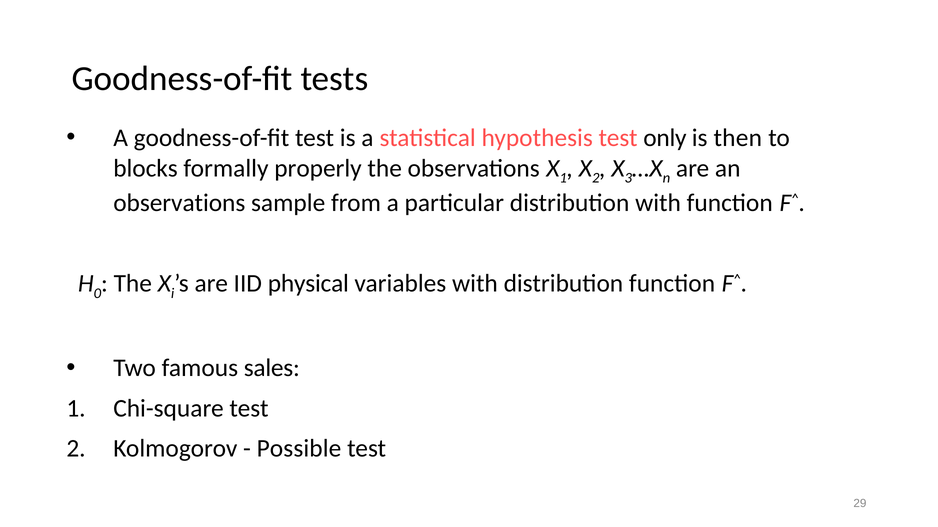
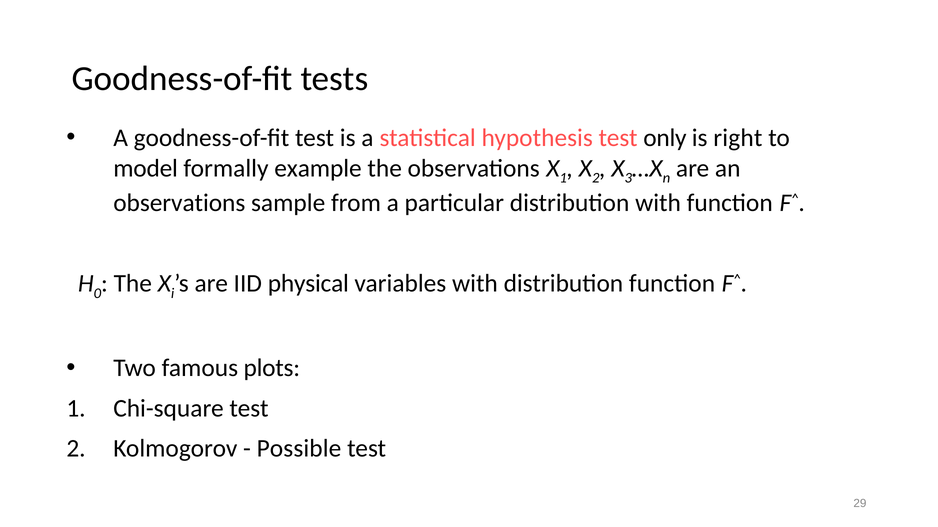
then: then -> right (738, 138)
blocks: blocks -> model (146, 168)
properly: properly -> example (318, 168)
sales: sales -> plots (272, 368)
